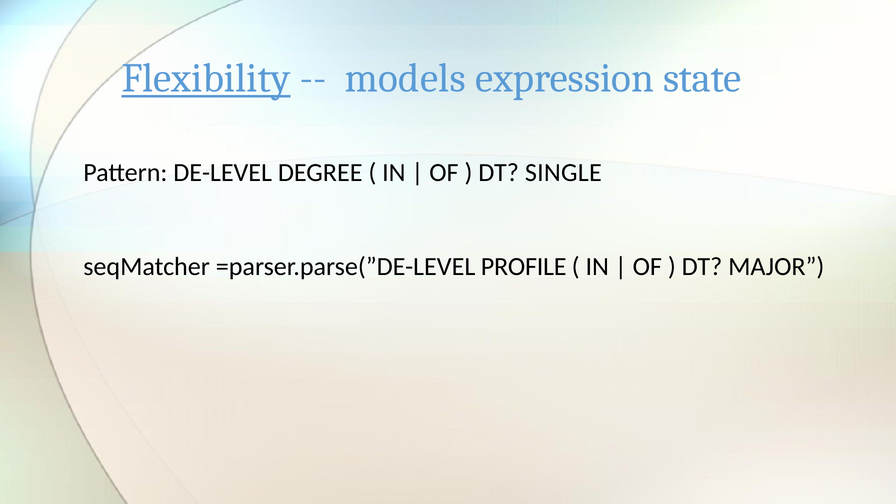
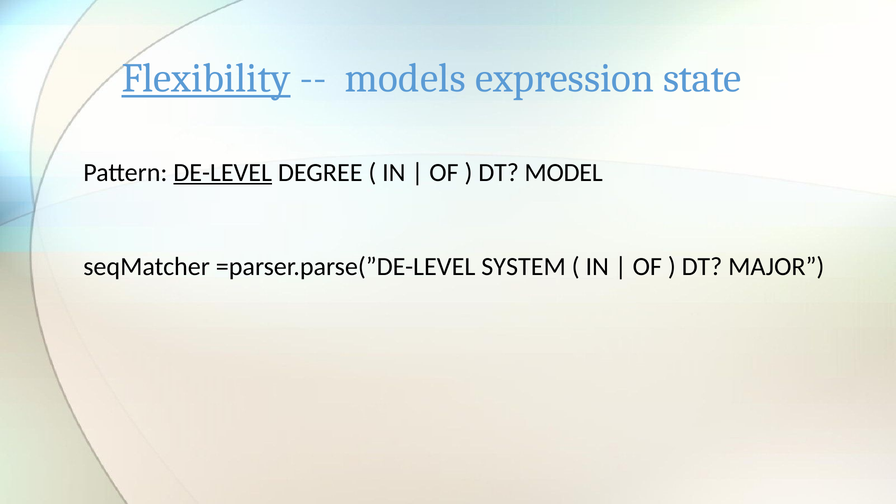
DE-LEVEL underline: none -> present (223, 172)
SINGLE: SINGLE -> MODEL (564, 172)
PROFILE: PROFILE -> SYSTEM (524, 267)
